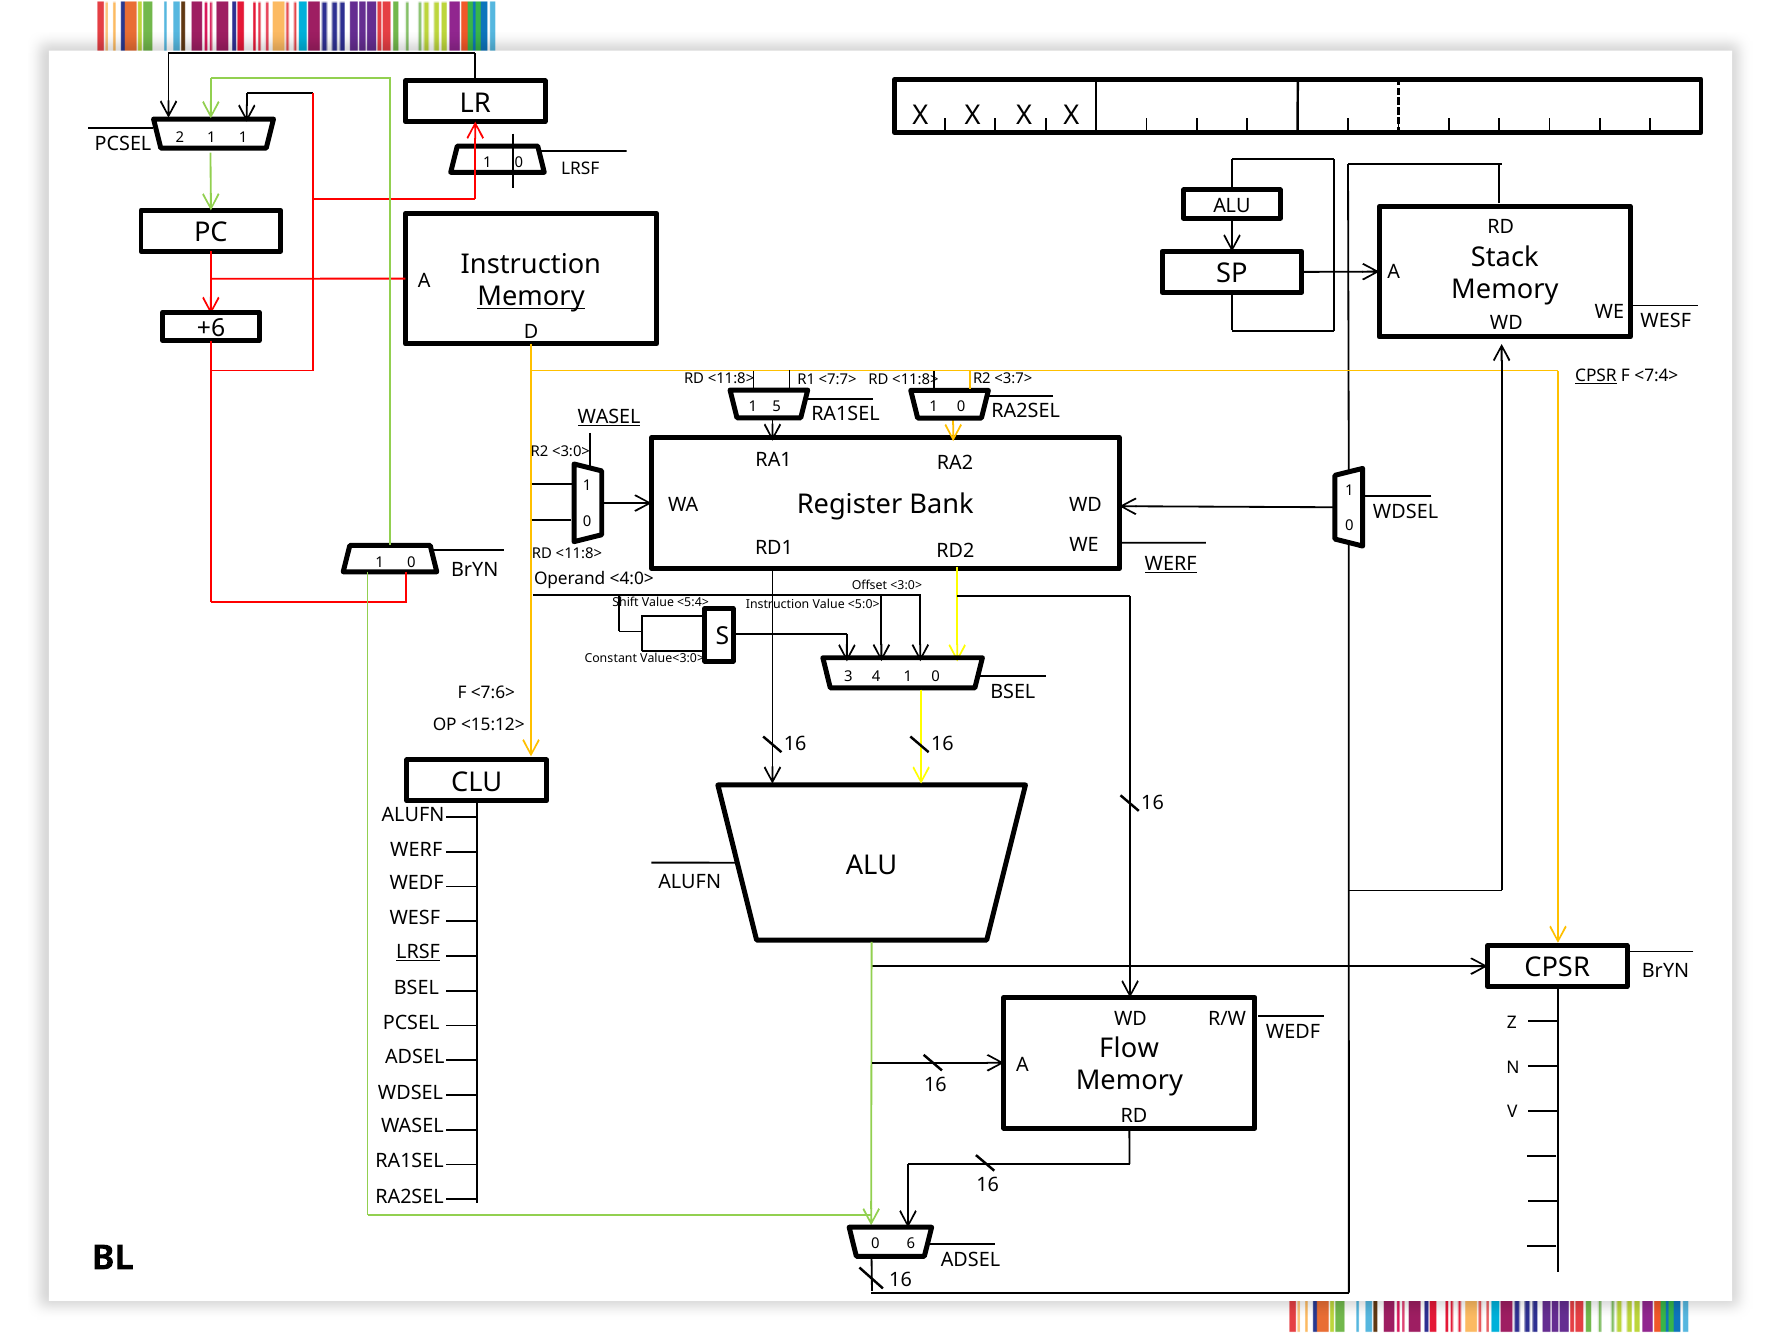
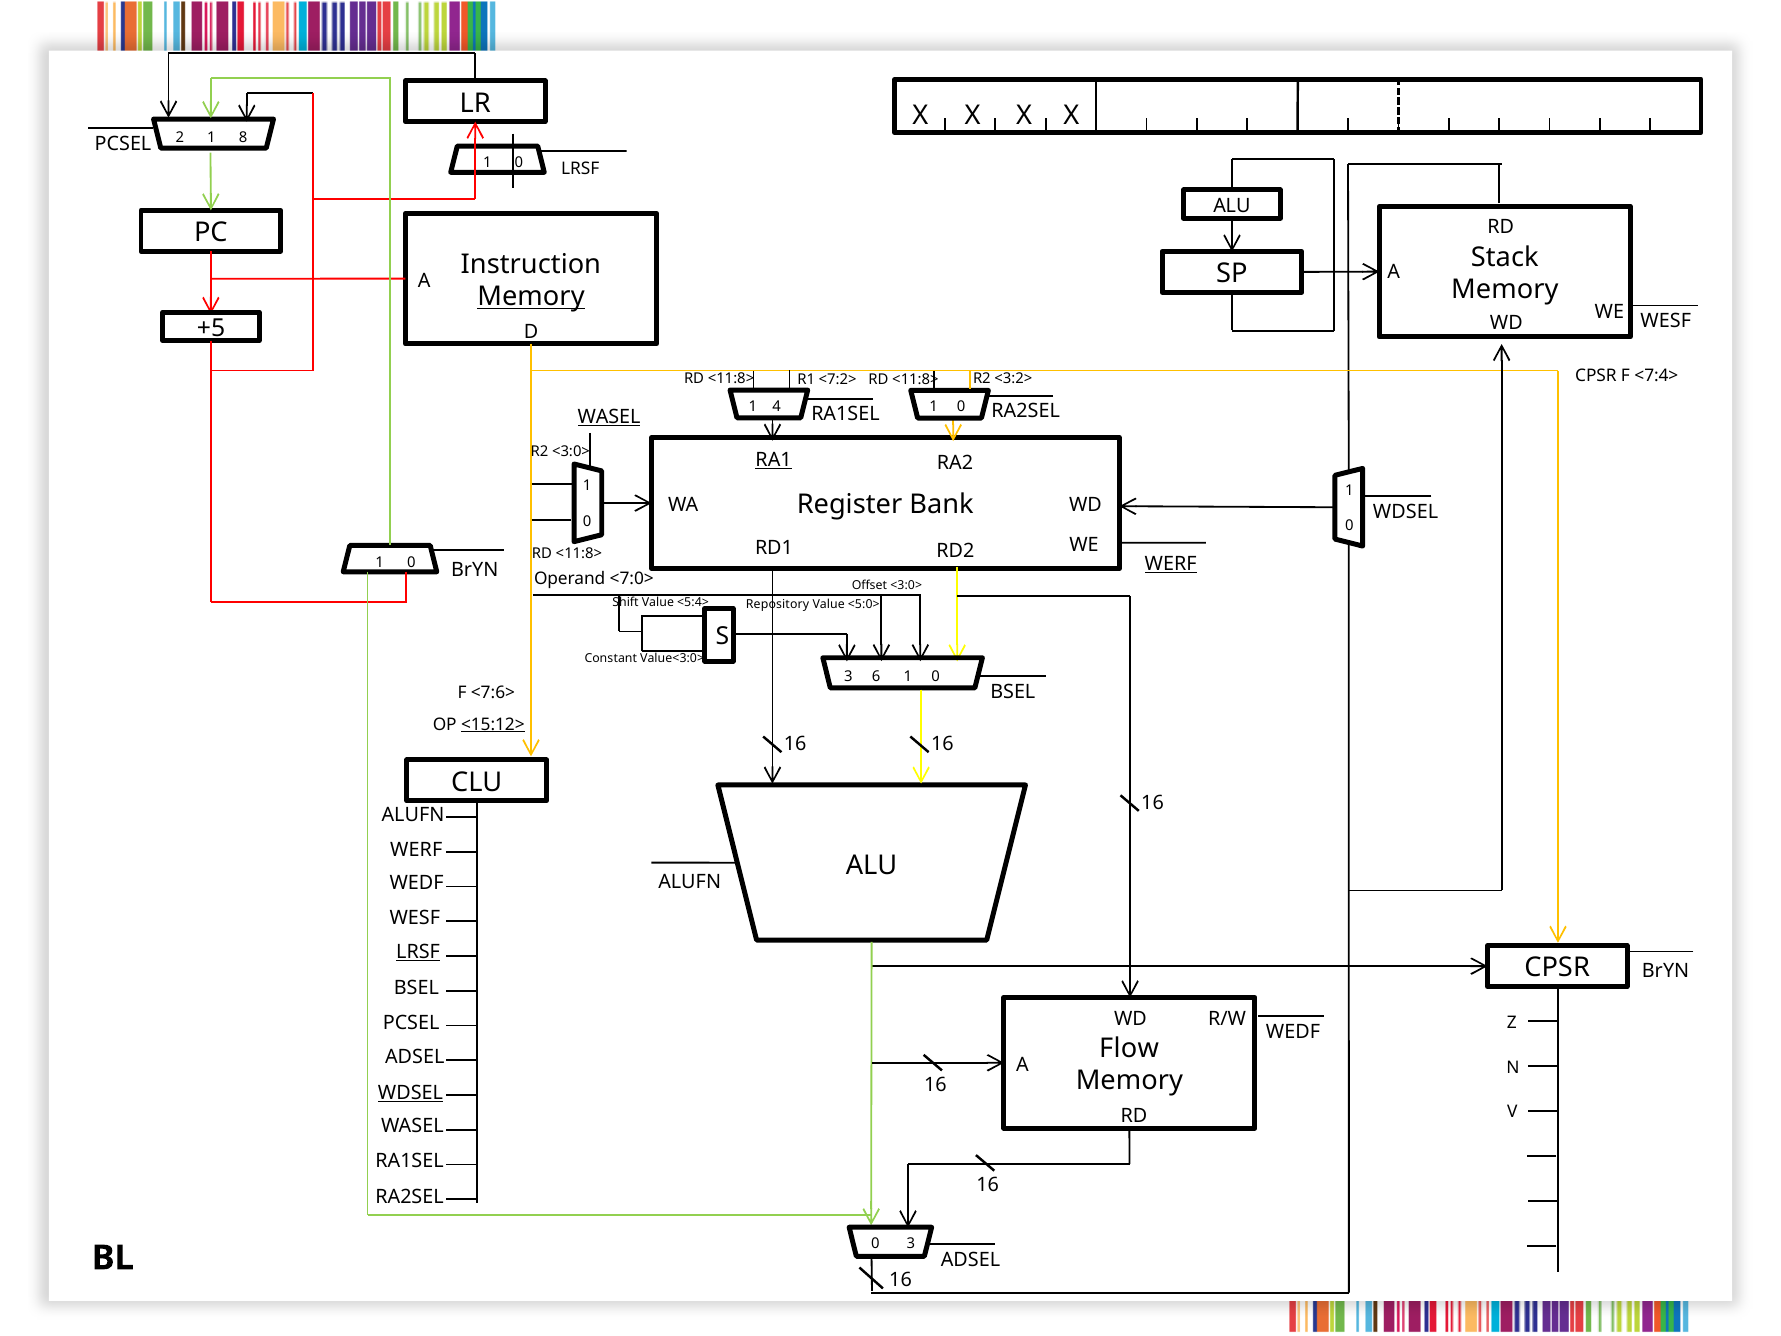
1 1: 1 -> 8 (243, 138)
+6: +6 -> +5 (211, 328)
CPSR underline: present -> none (1596, 376)
<3:7>: <3:7> -> <3:2> (1013, 379)
<7:7>: <7:7> -> <7:2> (838, 379)
5: 5 -> 4 (777, 406)
RA1 underline: none -> present (774, 460)
<4:0>: <4:0> -> <7:0> (632, 579)
Instruction: Instruction -> Repository (778, 604)
4: 4 -> 6 (876, 676)
<15:12> underline: none -> present (493, 724)
WDSEL underline: none -> present (411, 1093)
0 6: 6 -> 3 (911, 1244)
